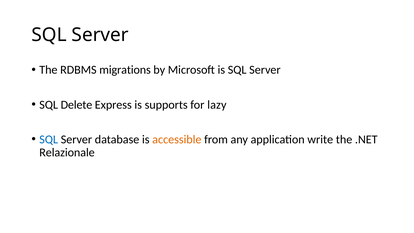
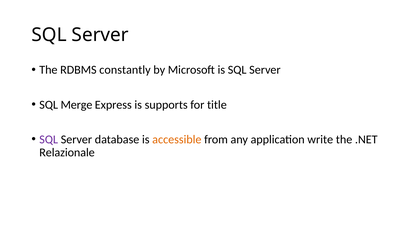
migrations: migrations -> constantly (125, 70)
Delete: Delete -> Merge (76, 105)
lazy: lazy -> title (217, 105)
SQL colour: blue -> purple (49, 139)
